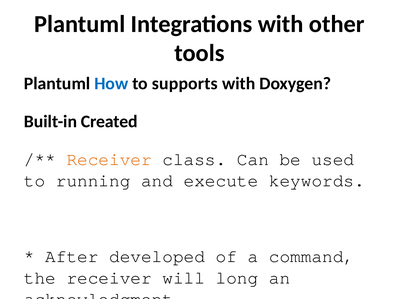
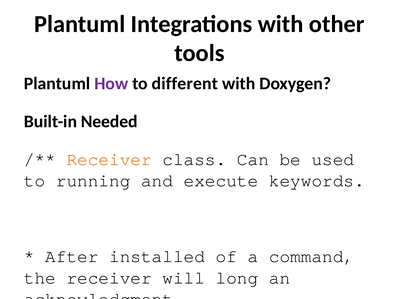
How colour: blue -> purple (111, 84)
supports: supports -> different (185, 84)
Created: Created -> Needed (109, 122)
developed: developed -> installed (157, 257)
